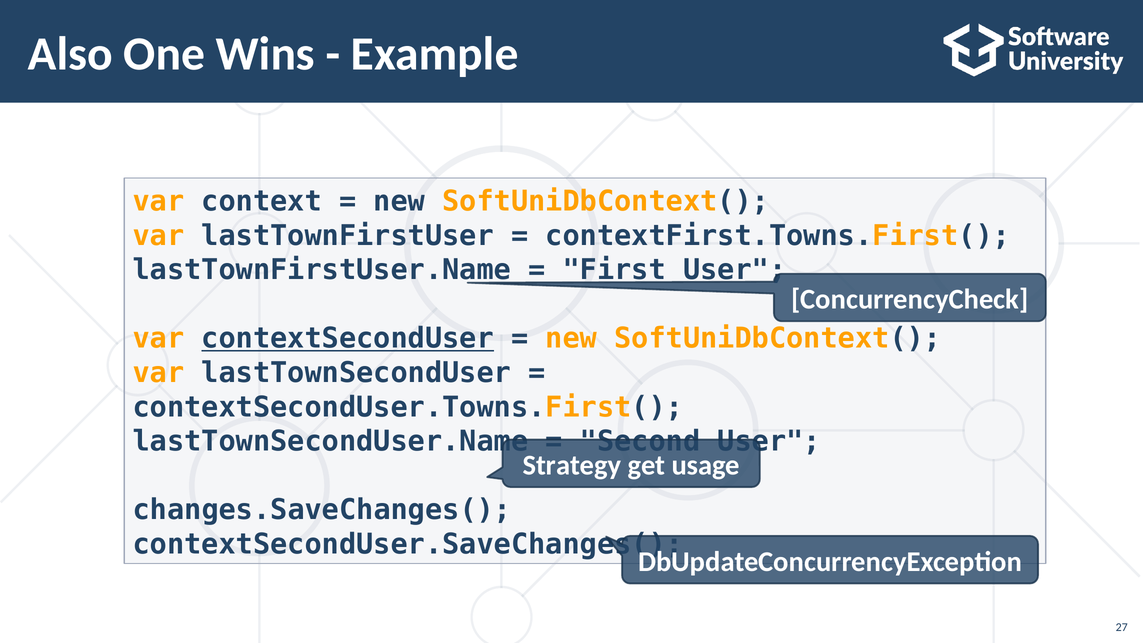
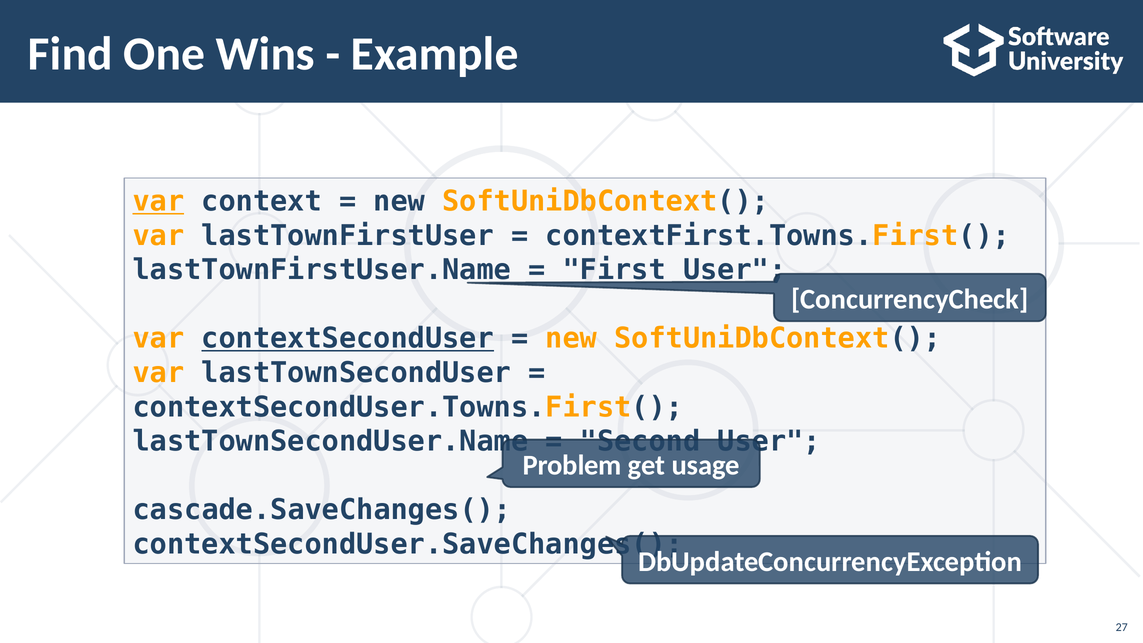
Also: Also -> Find (70, 54)
var underline: none -> present (159, 201)
Strategy: Strategy -> Problem (572, 465)
changes.SaveChanges(: changes.SaveChanges( -> cascade.SaveChanges( (322, 510)
